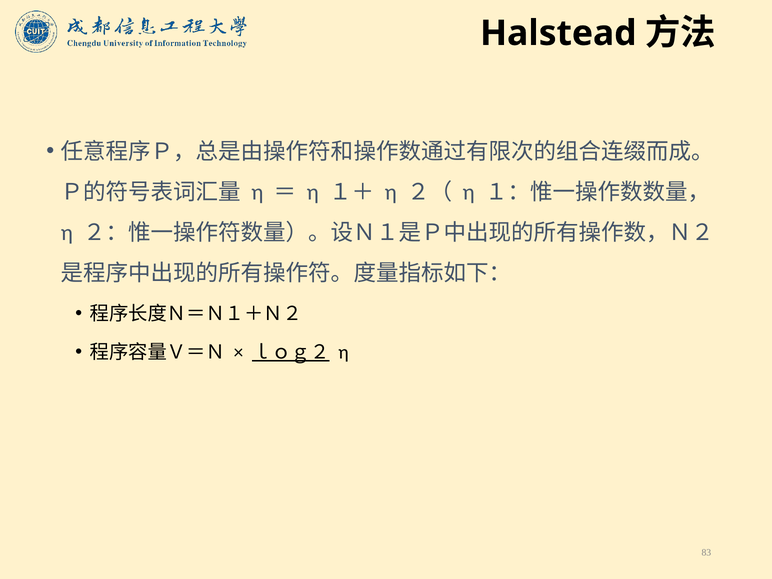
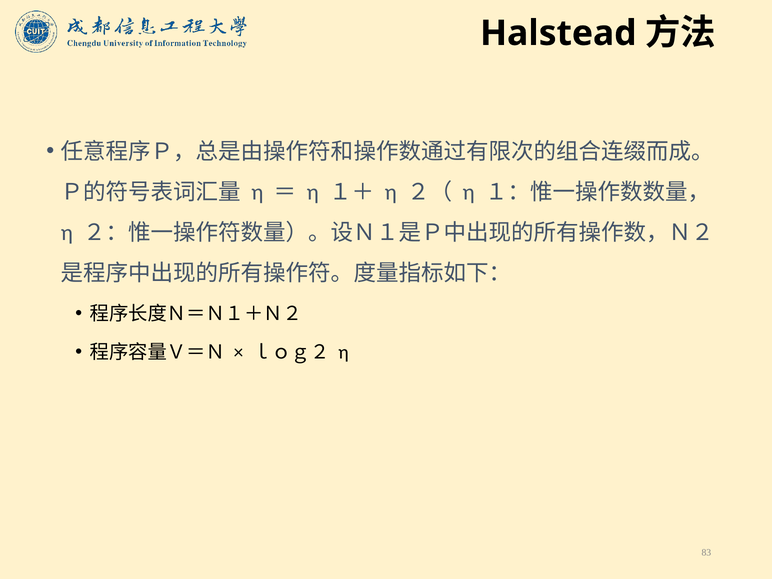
ｌｏｇ２ underline: present -> none (291, 352)
